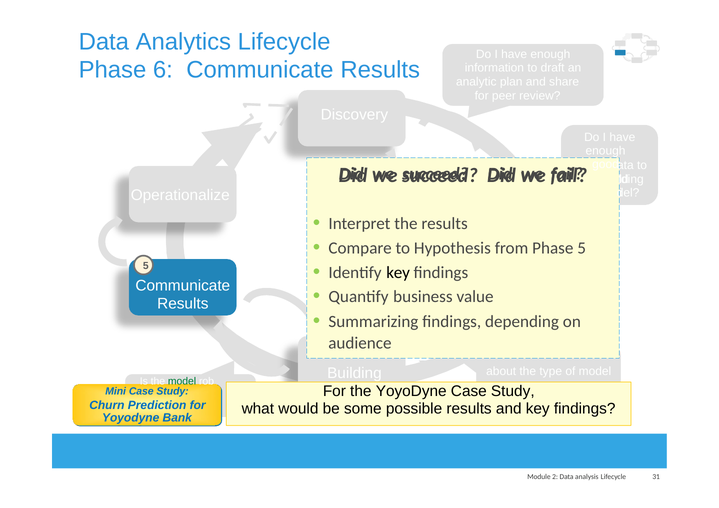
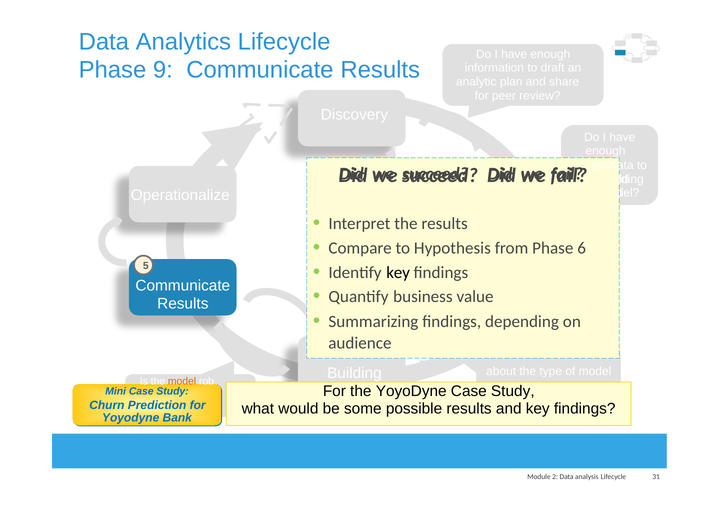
6: 6 -> 9 (163, 70)
Phase 5: 5 -> 6 (582, 248)
model colour: green -> orange (182, 381)
